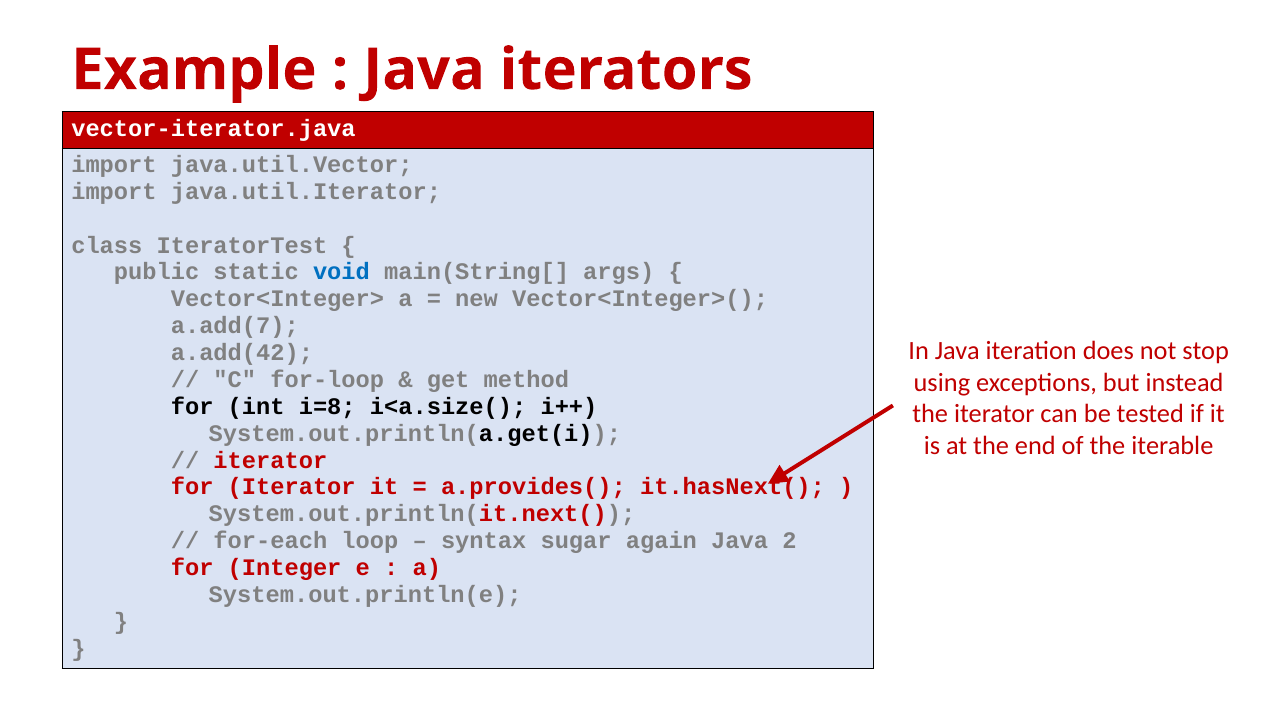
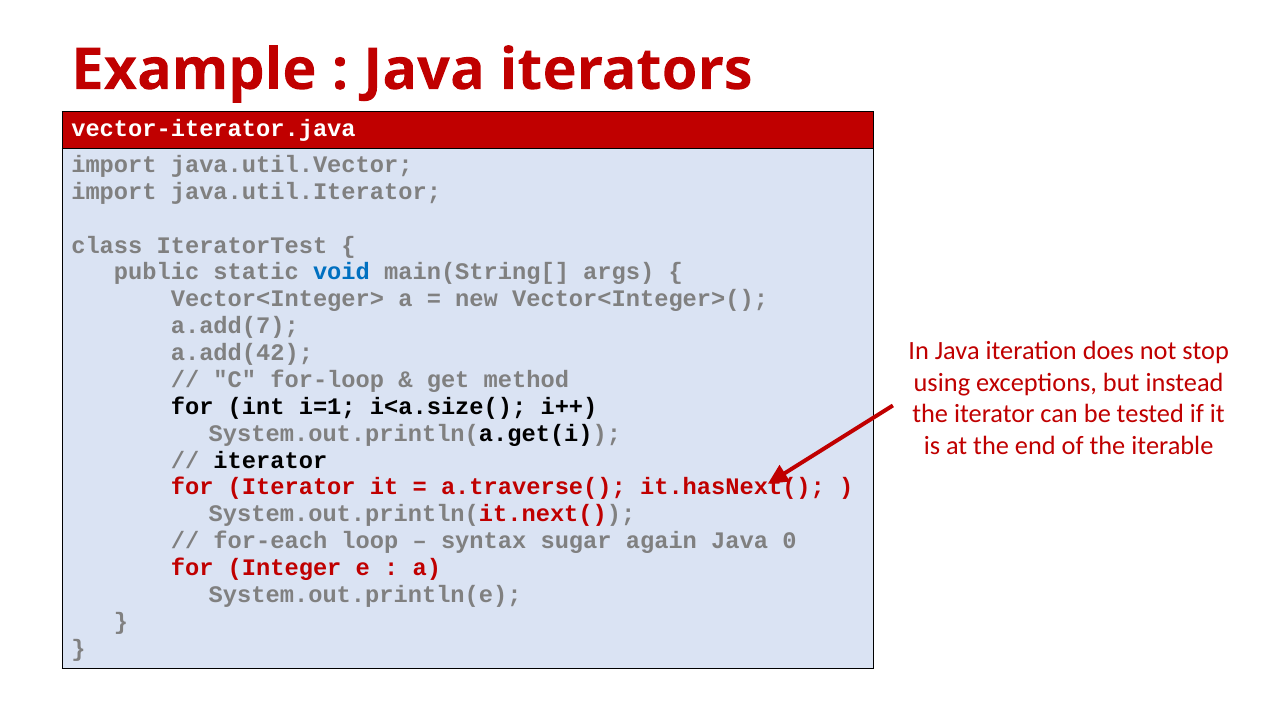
i=8: i=8 -> i=1 (327, 407)
iterator colour: red -> black (270, 460)
a.provides(: a.provides( -> a.traverse( (533, 487)
2: 2 -> 0 (789, 541)
